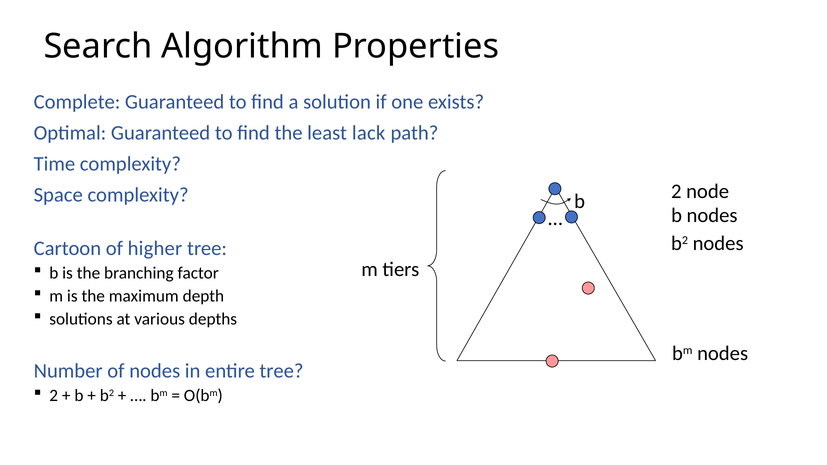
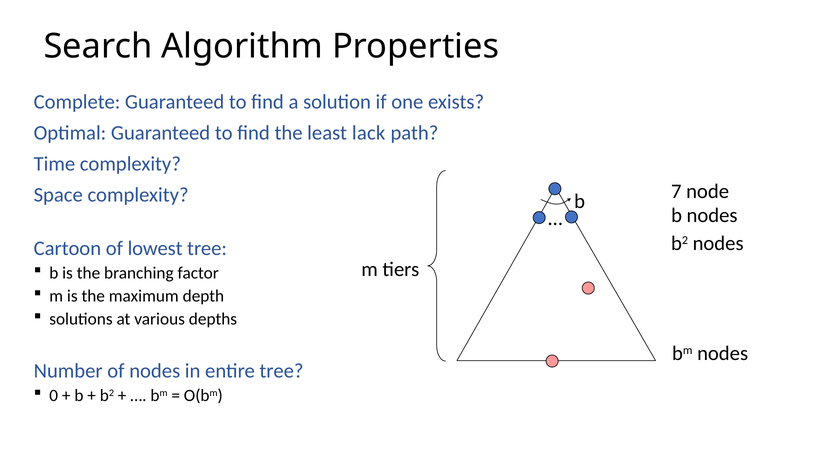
b 2: 2 -> 7 (676, 192)
higher: higher -> lowest (155, 249)
2: 2 -> 0 (54, 396)
